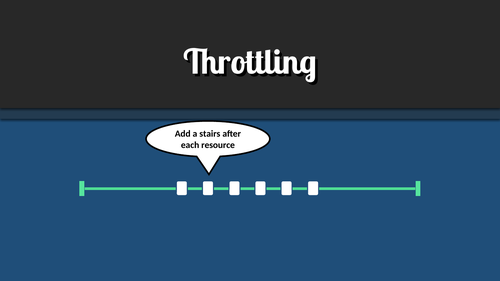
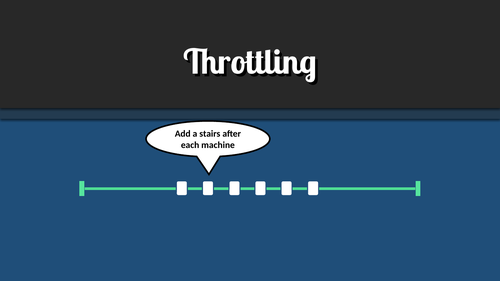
resource: resource -> machine (218, 145)
